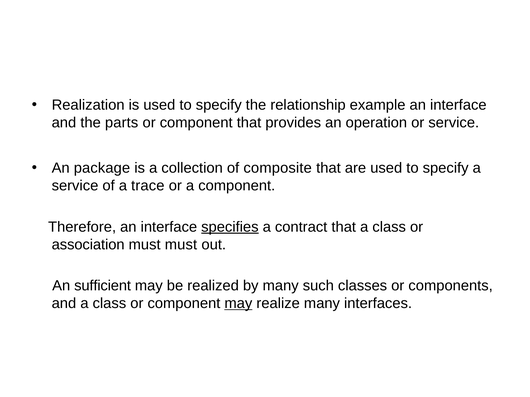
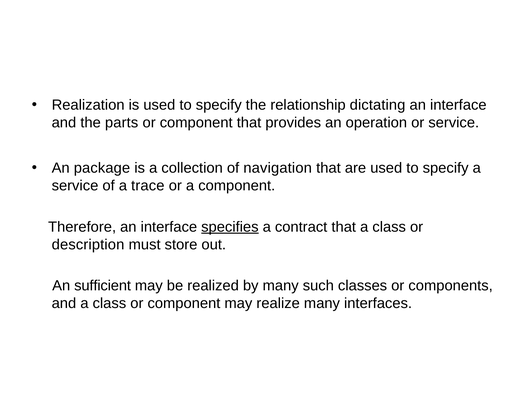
example: example -> dictating (378, 105)
composite: composite -> navigation (278, 168)
association: association -> description (88, 245)
must must: must -> store (181, 245)
may underline: present -> none (238, 304)
